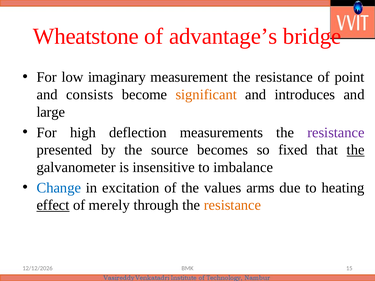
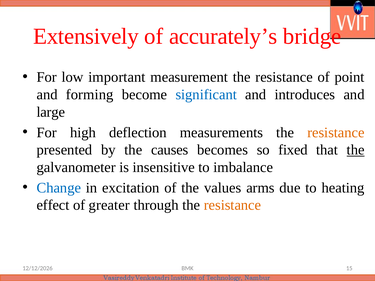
Wheatstone: Wheatstone -> Extensively (86, 36)
advantage’s: advantage’s -> accurately’s (223, 36)
imaginary: imaginary -> important (117, 77)
consists: consists -> forming (90, 95)
significant colour: orange -> blue (206, 95)
resistance colour: purple -> orange (336, 133)
source: source -> causes (170, 150)
effect underline: present -> none (53, 205)
merely: merely -> greater (109, 205)
